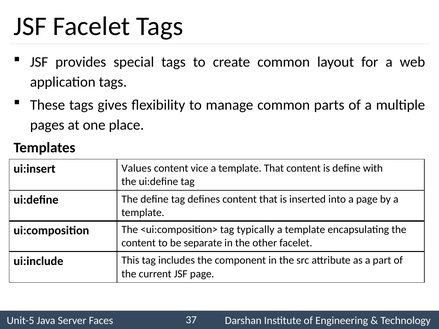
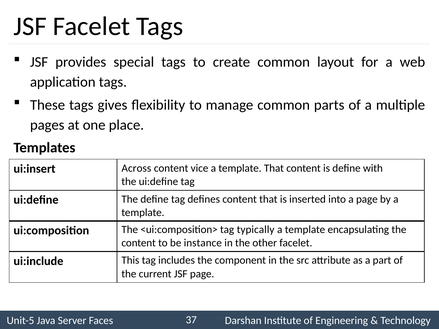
Values: Values -> Across (136, 168)
separate: separate -> instance (203, 243)
